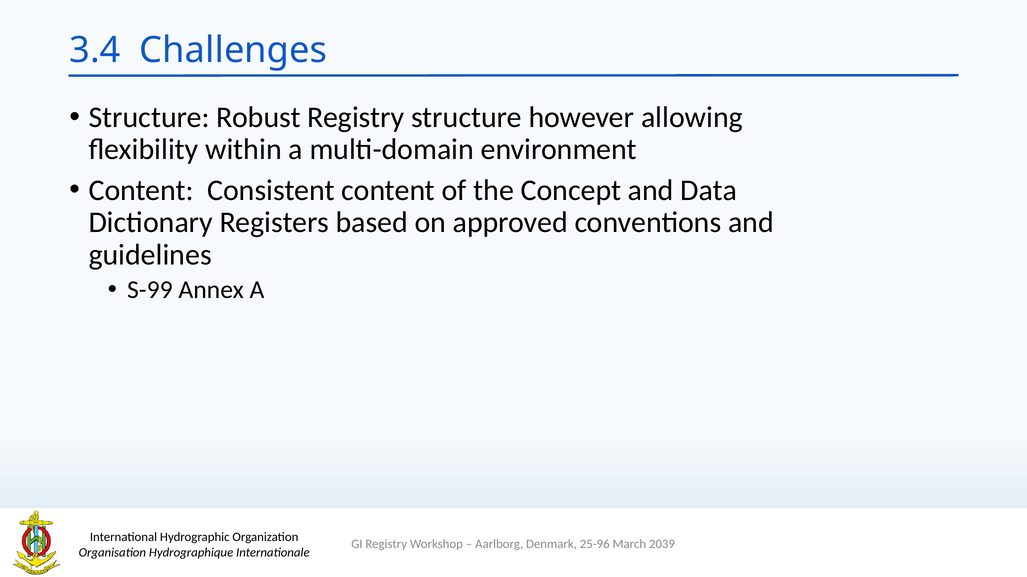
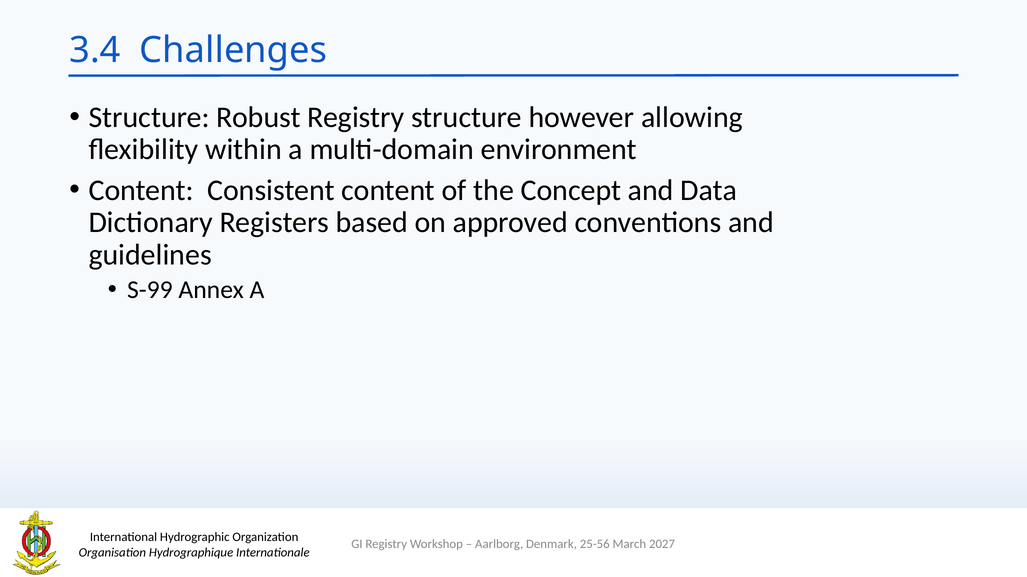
25-96: 25-96 -> 25-56 (595, 545)
2039: 2039 -> 2027 (662, 545)
